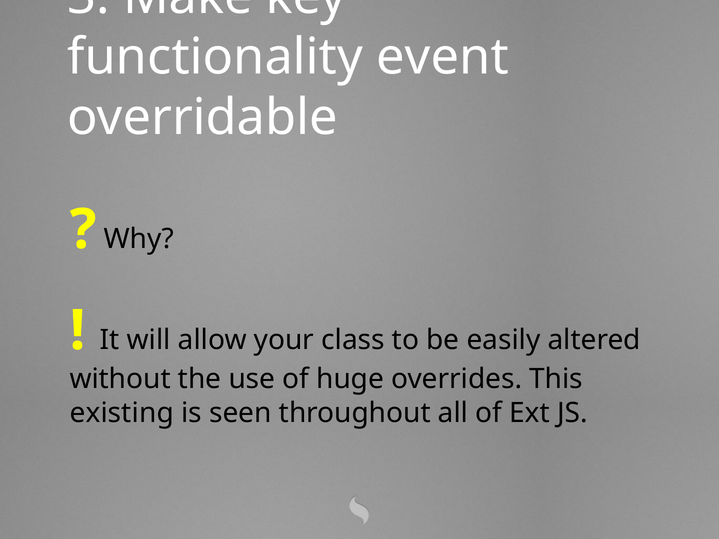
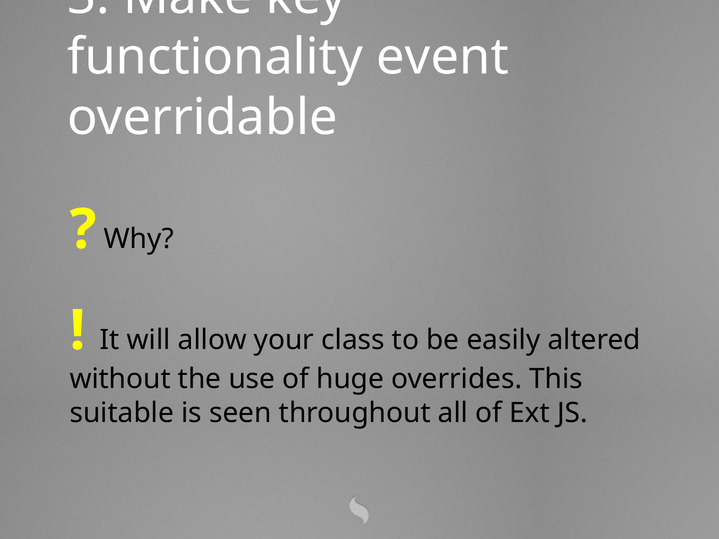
existing: existing -> suitable (122, 413)
